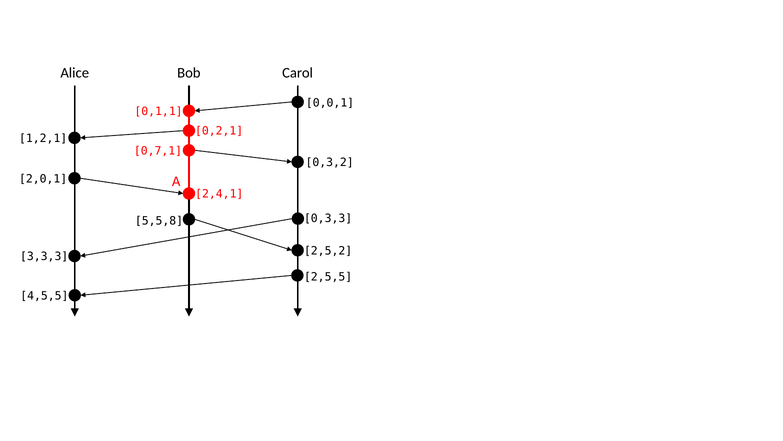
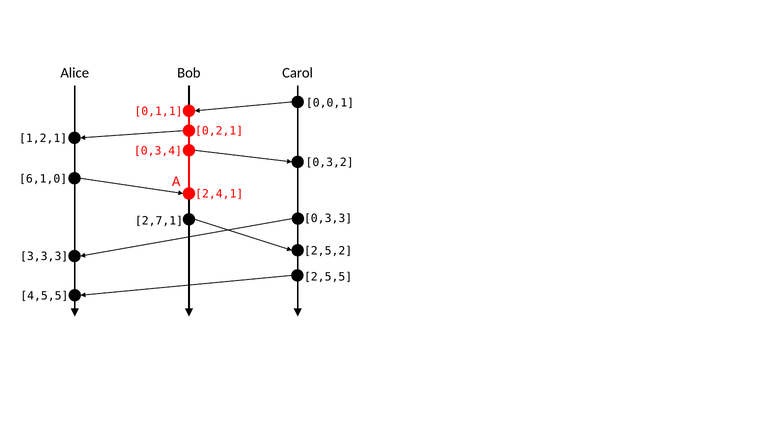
0,7,1: 0,7,1 -> 0,3,4 (158, 151)
2,0,1: 2,0,1 -> 6,1,0 (43, 179)
5,5,8: 5,5,8 -> 2,7,1 (159, 221)
